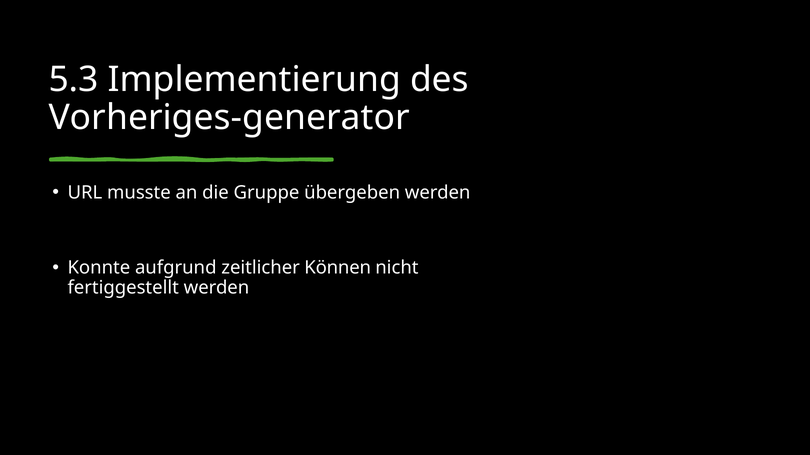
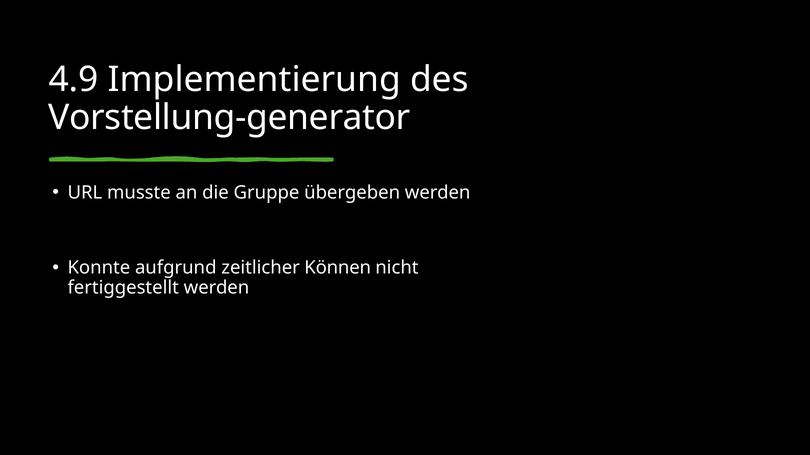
5.3: 5.3 -> 4.9 (74, 80)
Vorheriges-generator: Vorheriges-generator -> Vorstellung-generator (229, 118)
